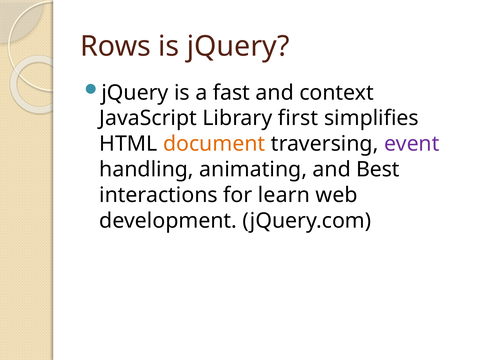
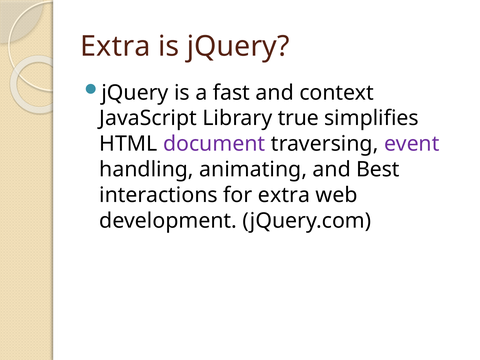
Rows: Rows -> Extra (115, 46)
first: first -> true (298, 118)
document colour: orange -> purple (214, 144)
for learn: learn -> extra (284, 195)
